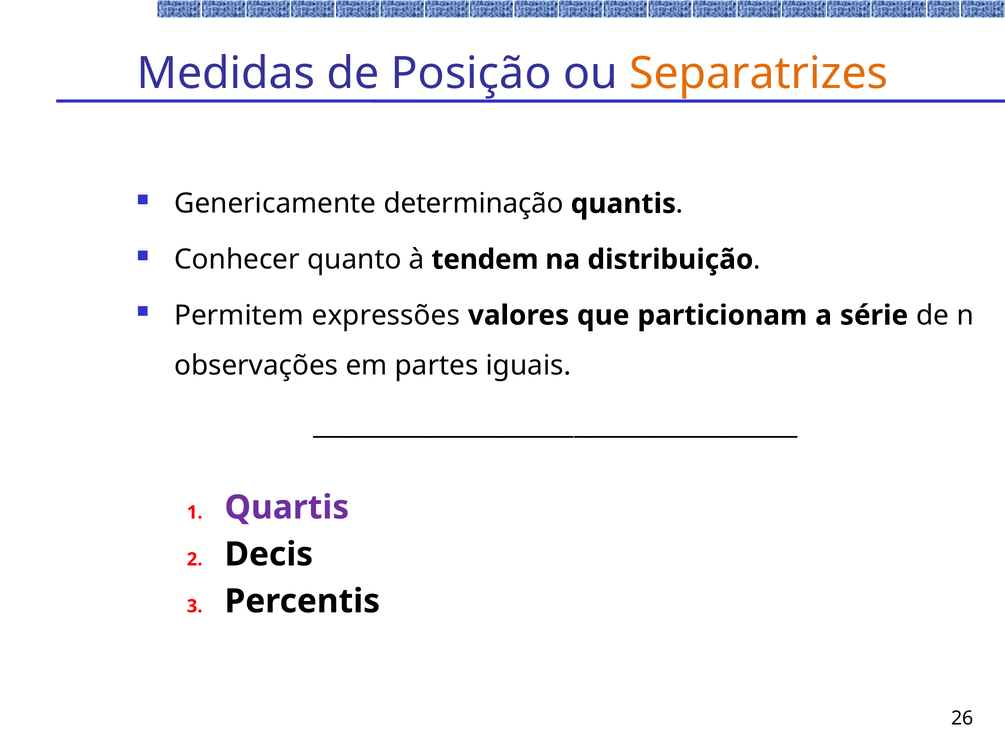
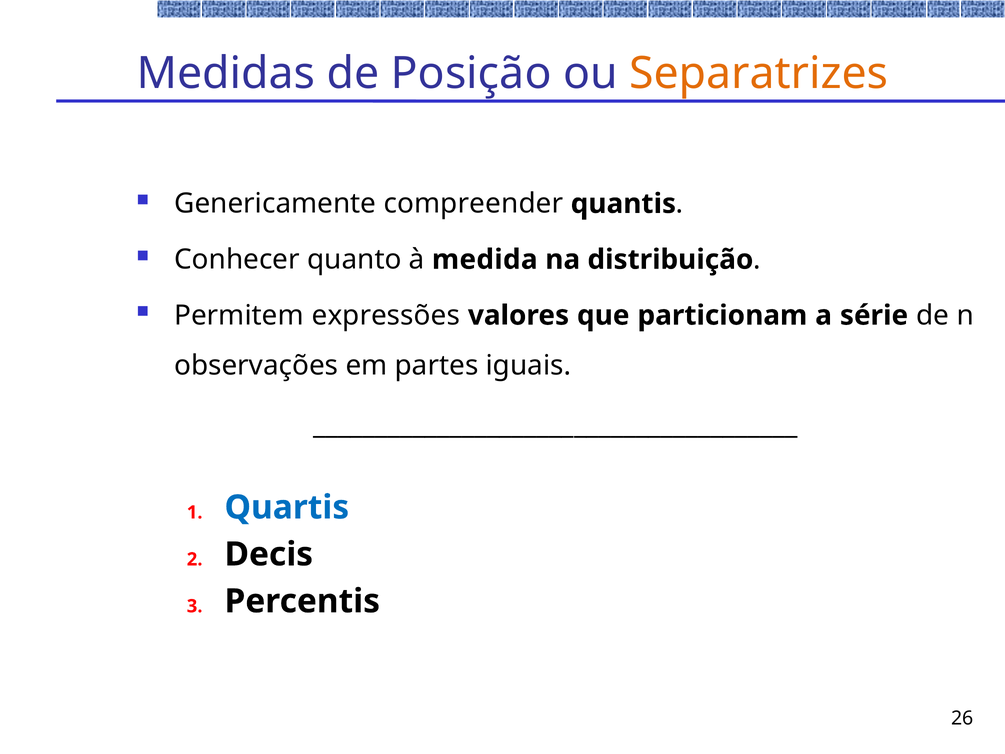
determinação: determinação -> compreender (473, 204)
tendem: tendem -> medida (485, 259)
Quartis colour: purple -> blue (287, 507)
